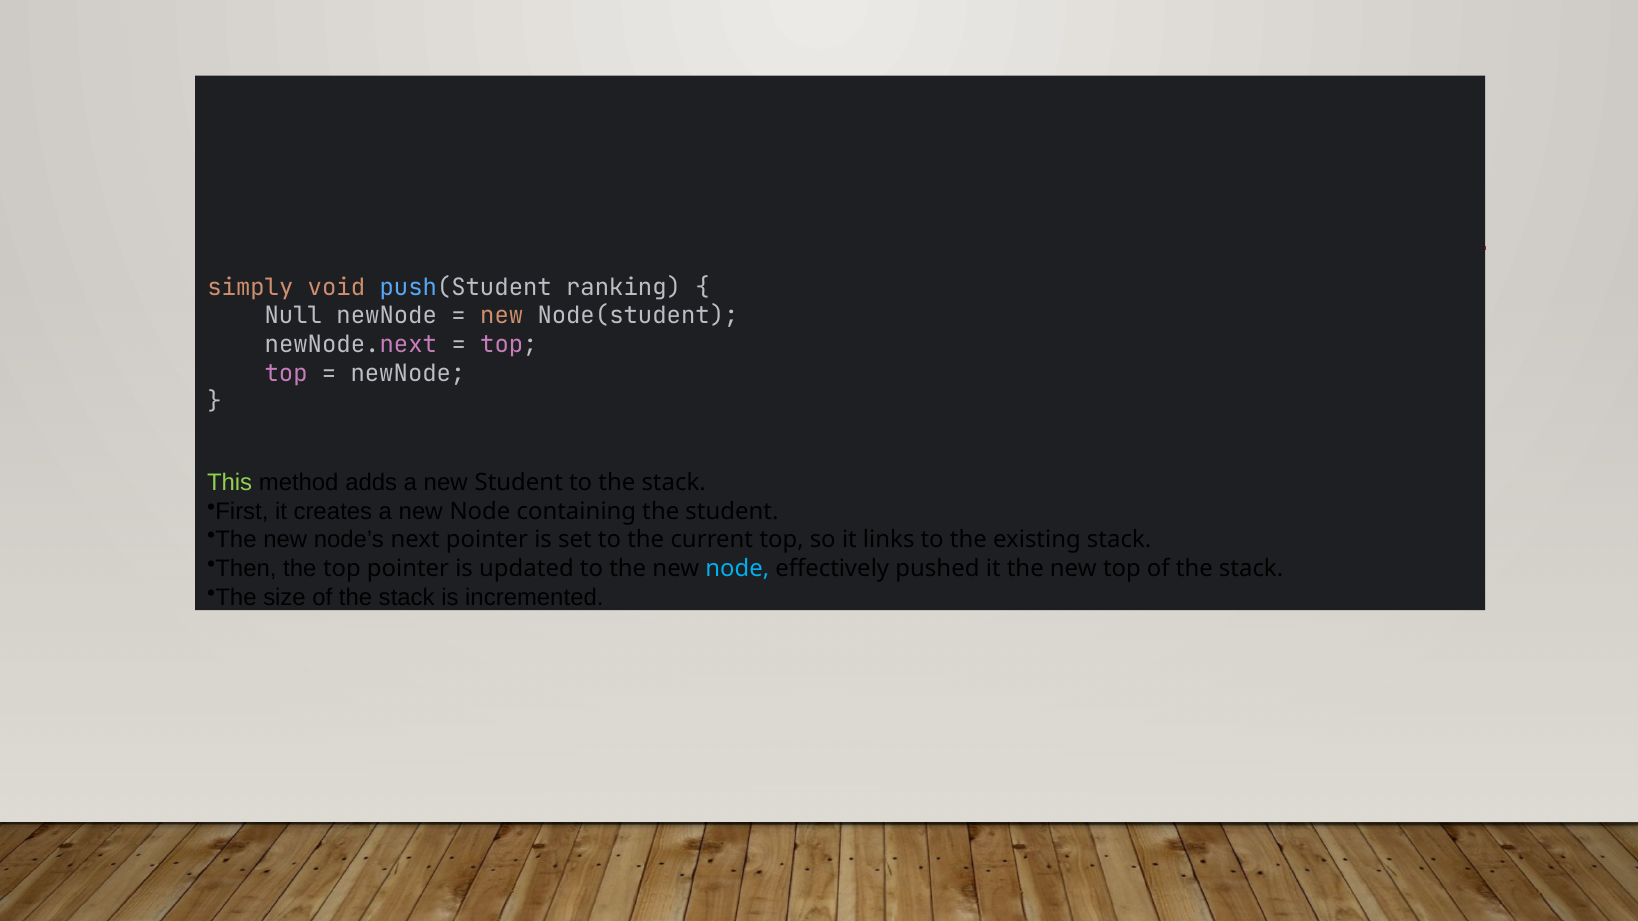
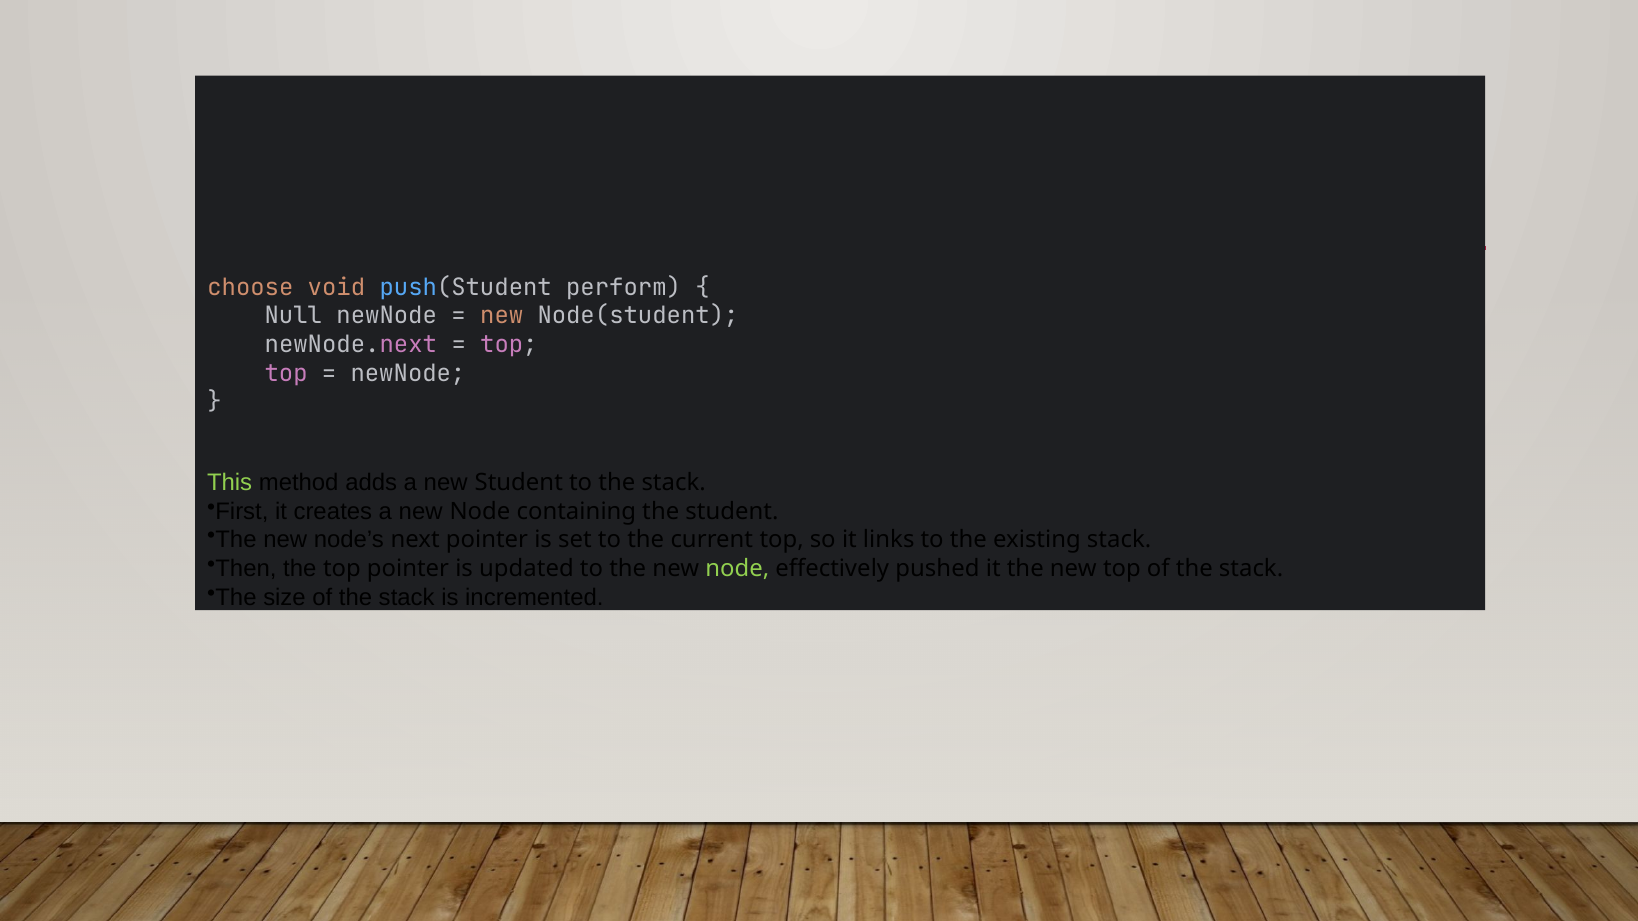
simply: simply -> choose (250, 287)
ranking: ranking -> perform (624, 287)
node colour: light blue -> light green (737, 569)
